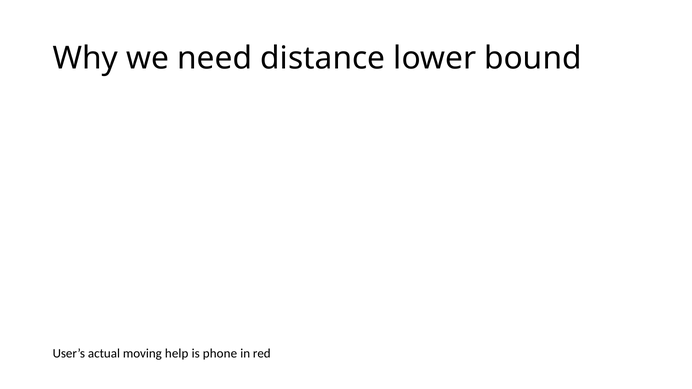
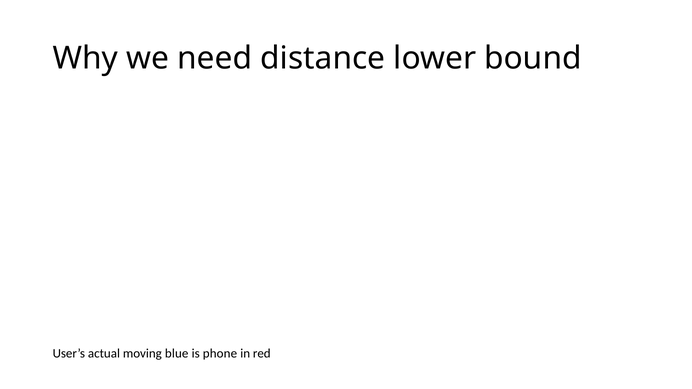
help: help -> blue (177, 354)
